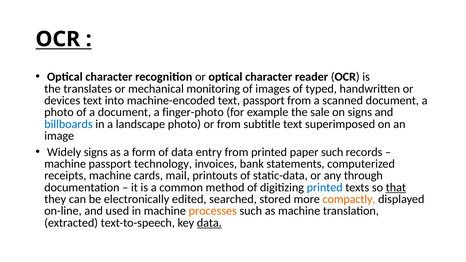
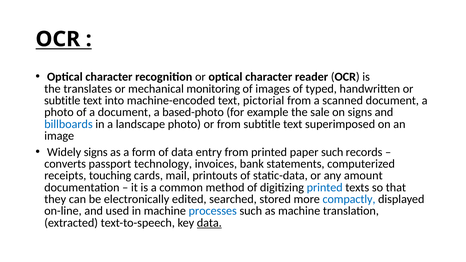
devices: devices -> subtitle (62, 101)
text passport: passport -> pictorial (264, 101)
finger-photo: finger-photo -> based-photo (193, 112)
machine: machine -> converts (65, 164)
receipts machine: machine -> touching (110, 176)
through: through -> amount (363, 176)
that underline: present -> none (396, 187)
compactly colour: orange -> blue (349, 199)
processes colour: orange -> blue (213, 211)
